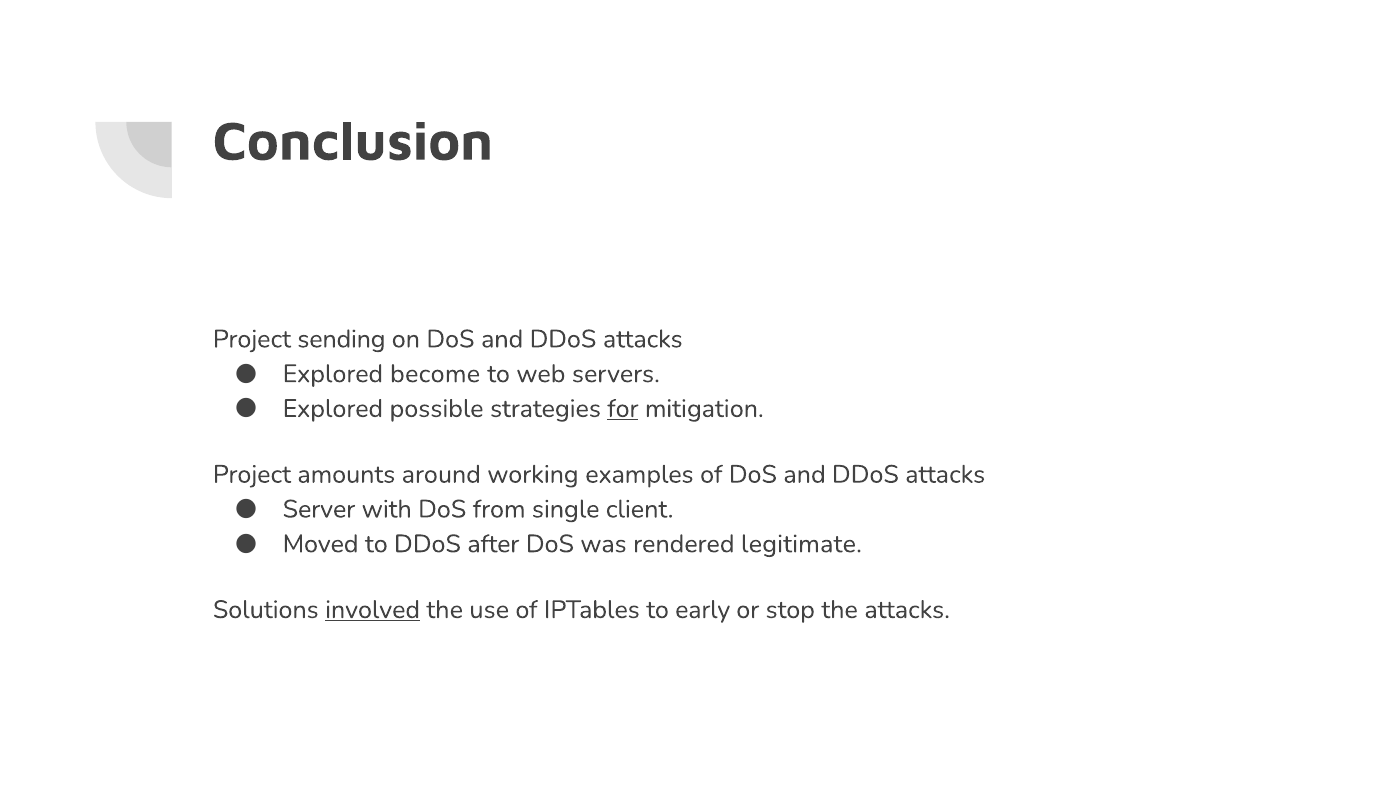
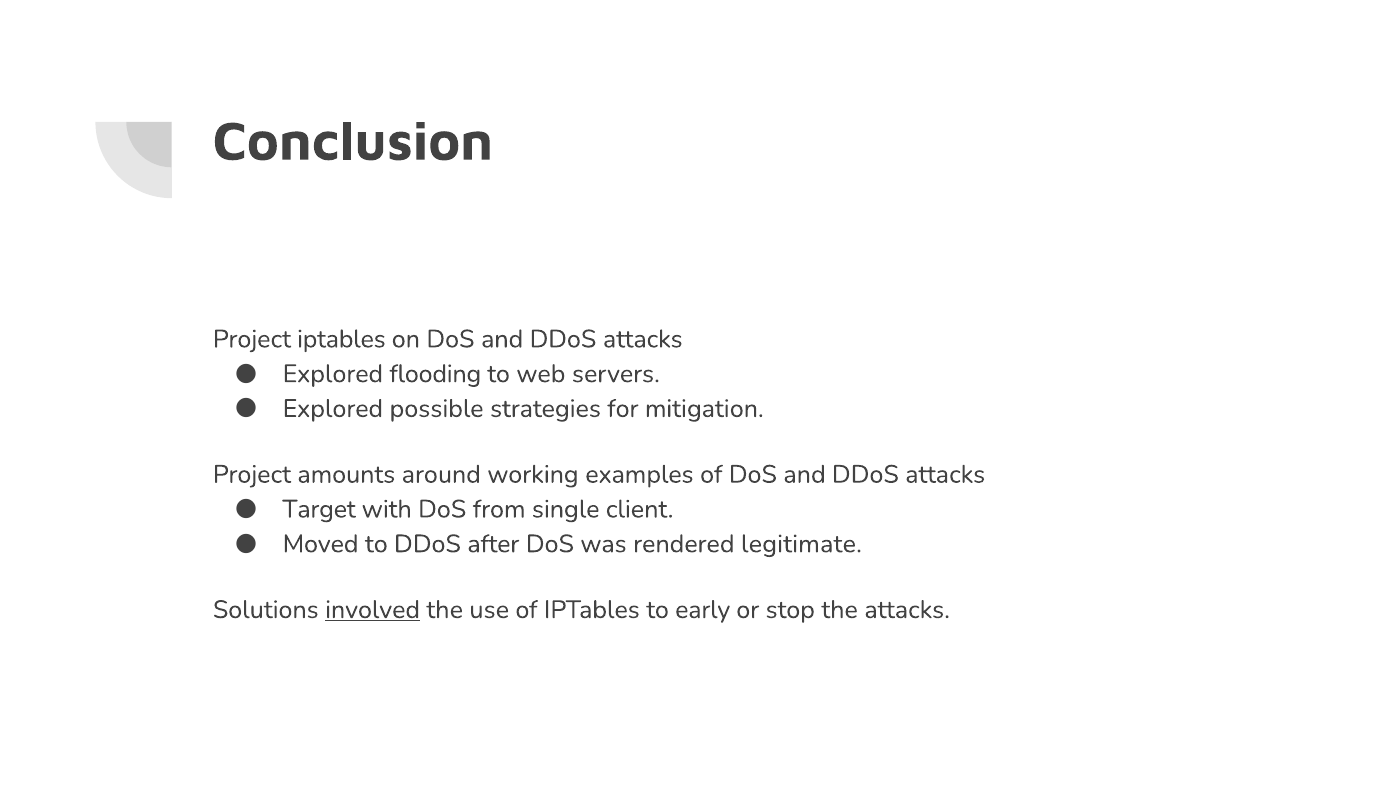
Project sending: sending -> iptables (341, 339)
become: become -> flooding (435, 374)
for underline: present -> none (623, 408)
Server: Server -> Target (319, 509)
